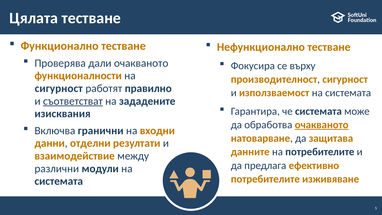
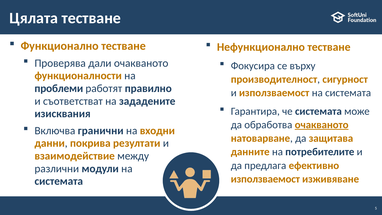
сигурност: сигурност -> проблеми (59, 88)
съответстват underline: present -> none (73, 101)
отделни: отделни -> покрива (90, 143)
потребителите: потребителите -> използваемост (265, 179)
